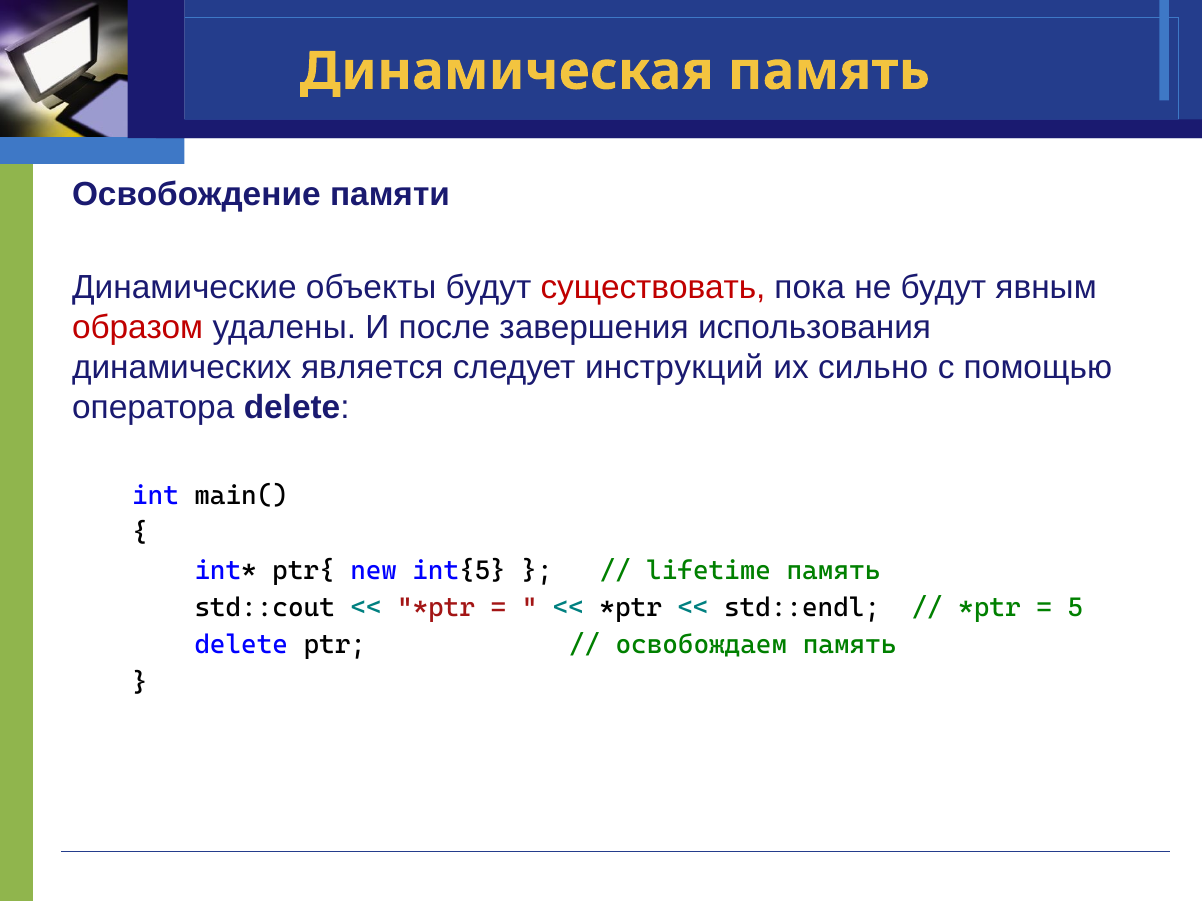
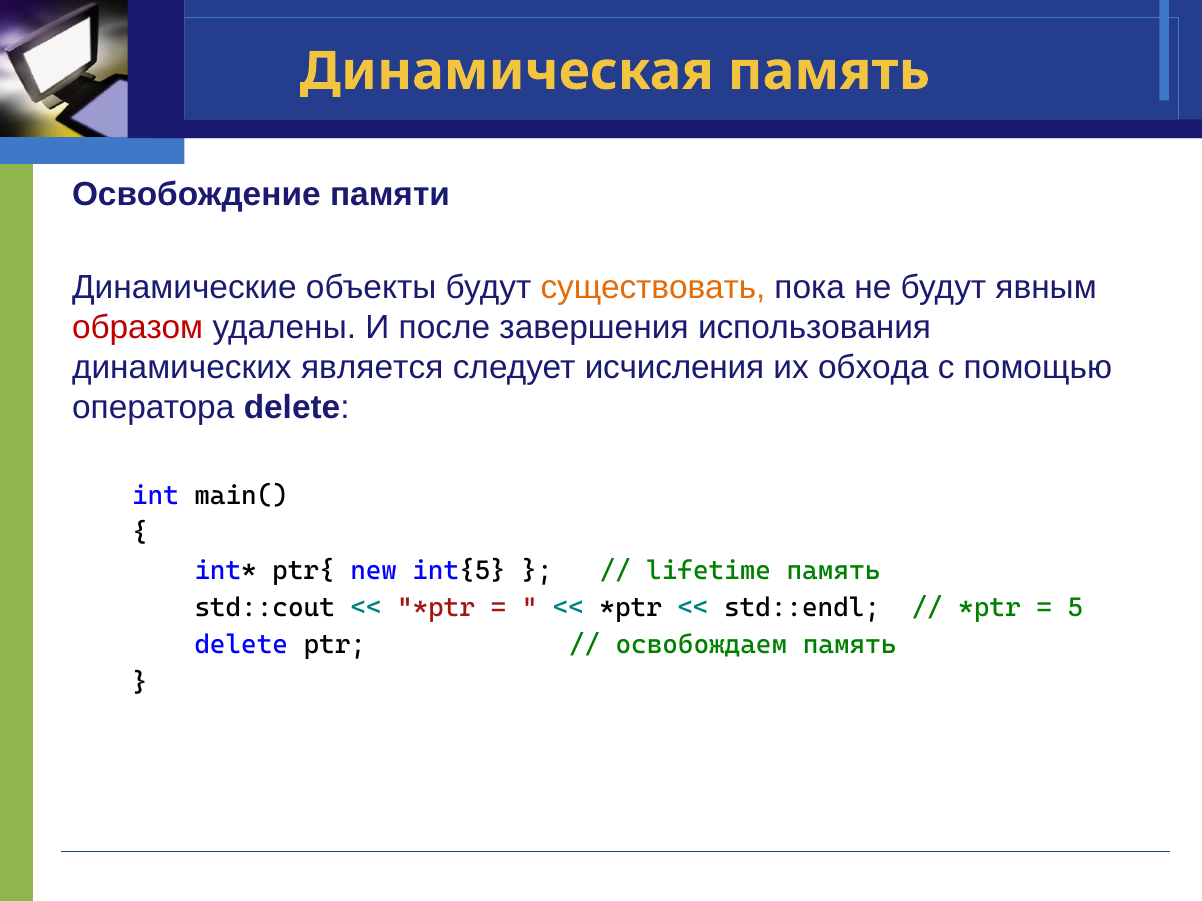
существовать colour: red -> orange (653, 288)
инструкций: инструкций -> исчисления (674, 368)
сильно: сильно -> обхода (873, 368)
